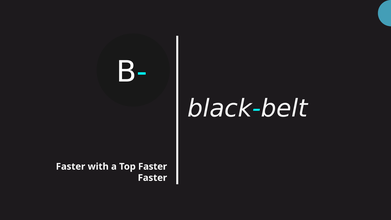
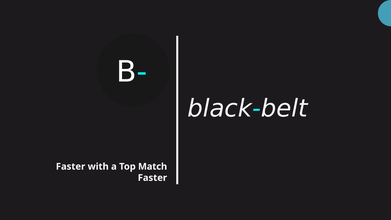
Top Faster: Faster -> Match (153, 166)
